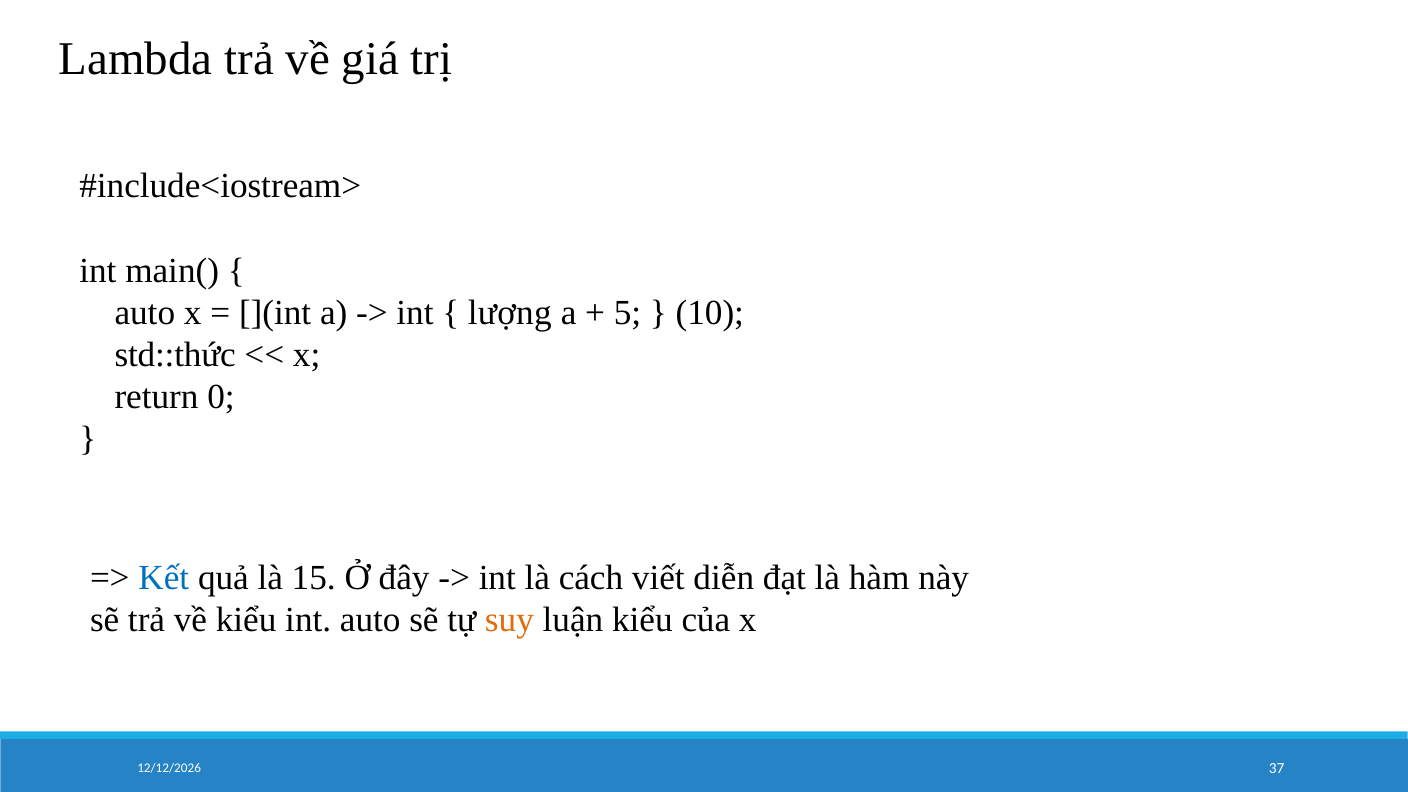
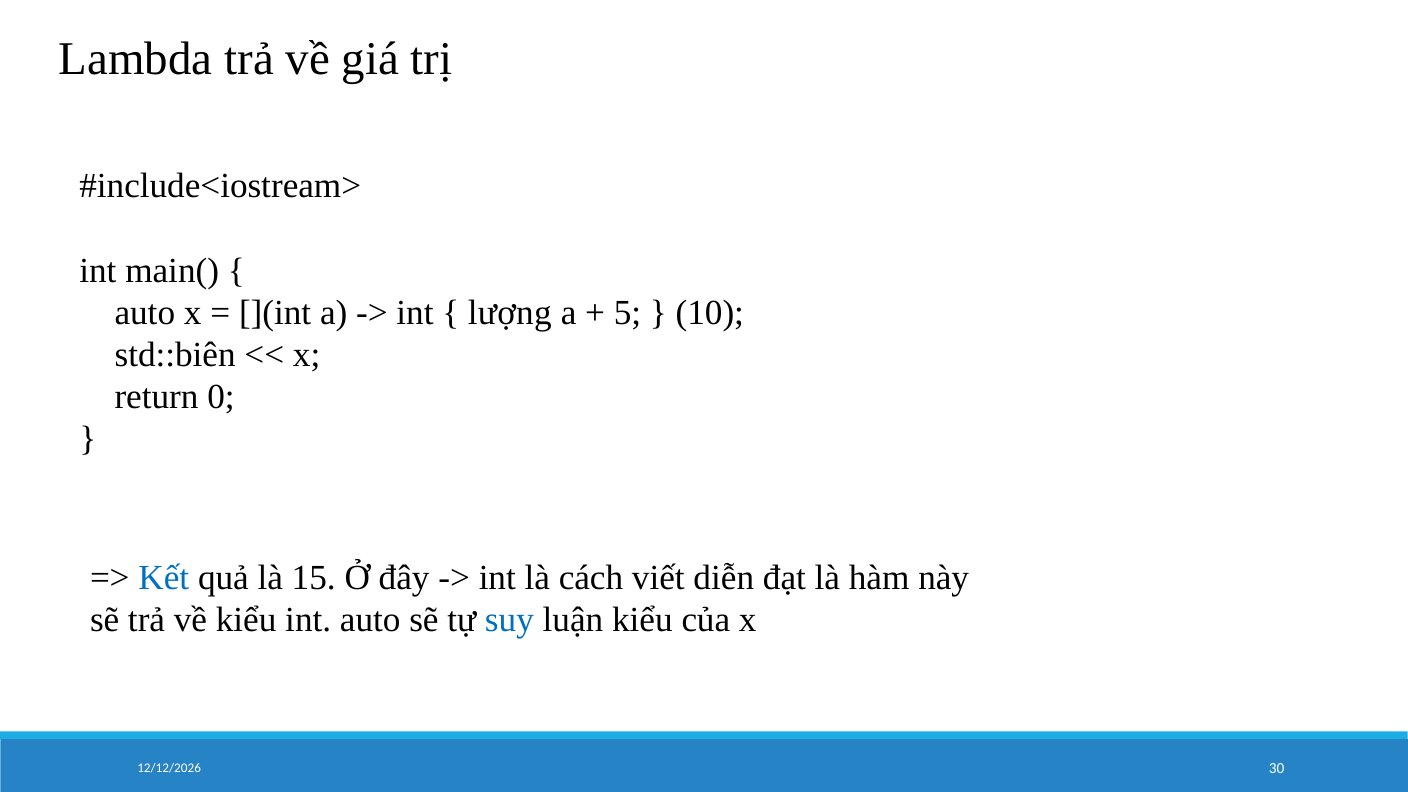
std::thức: std::thức -> std::biên (175, 355)
suy colour: orange -> blue (509, 620)
37: 37 -> 30 (1277, 768)
